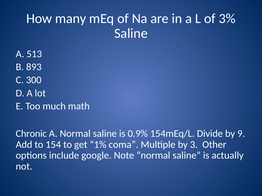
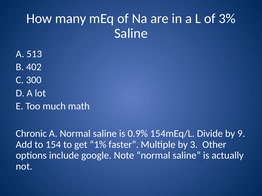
893: 893 -> 402 (34, 67)
coma: coma -> faster (124, 145)
